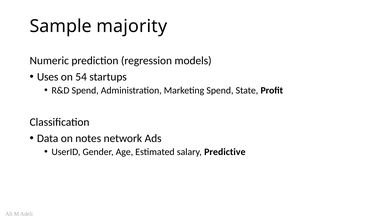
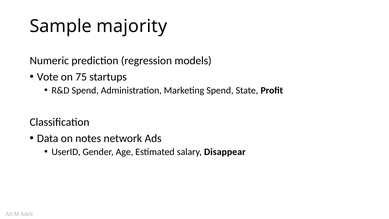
Uses: Uses -> Vote (48, 77)
54: 54 -> 75 (81, 77)
Predictive: Predictive -> Disappear (225, 152)
